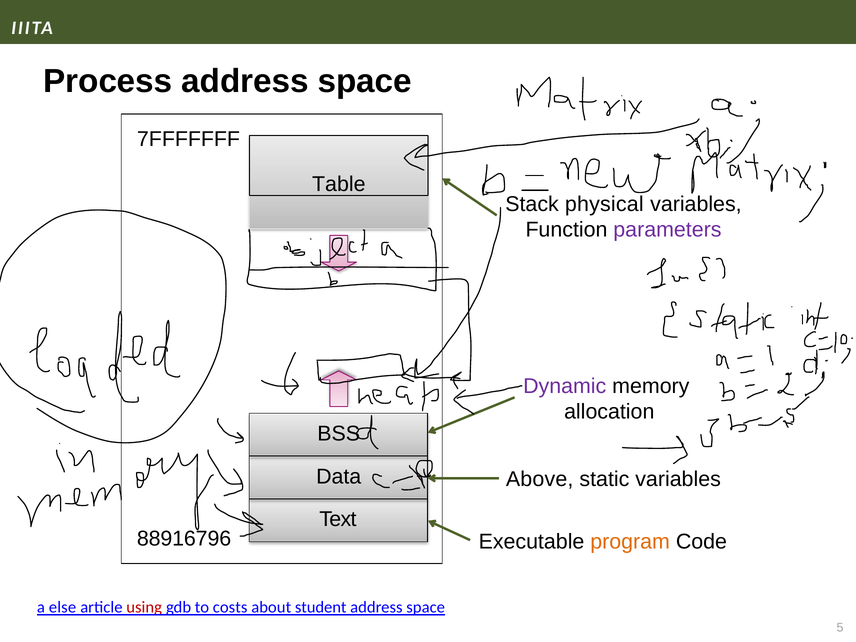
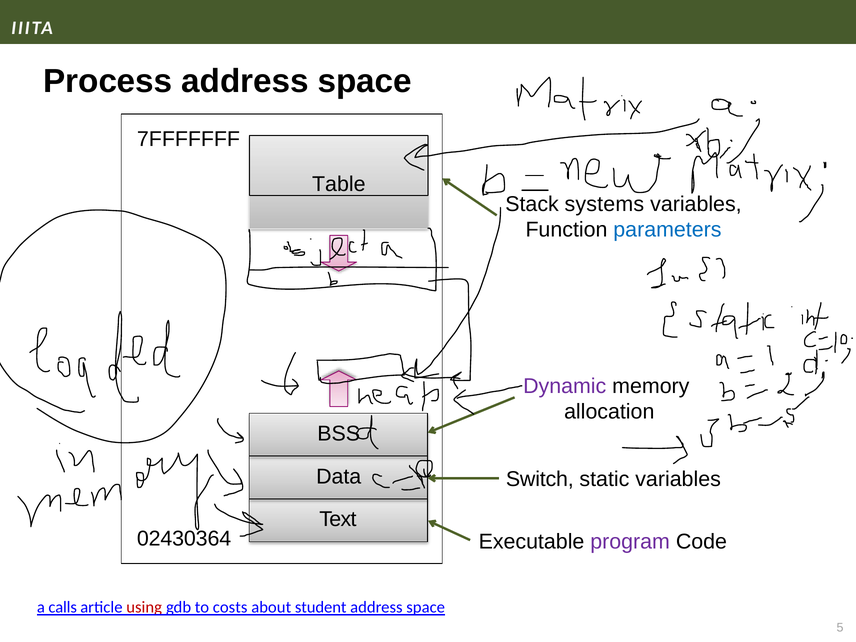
physical: physical -> systems (604, 204)
parameters colour: purple -> blue (667, 230)
Above: Above -> Switch (540, 479)
88916796: 88916796 -> 02430364 (184, 539)
program colour: orange -> purple (630, 542)
else: else -> calls (63, 607)
